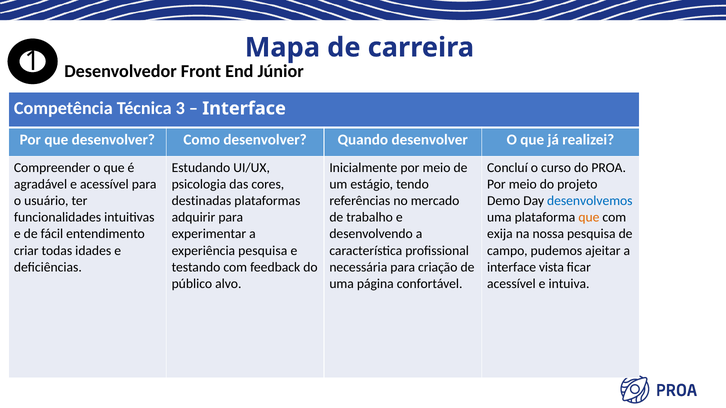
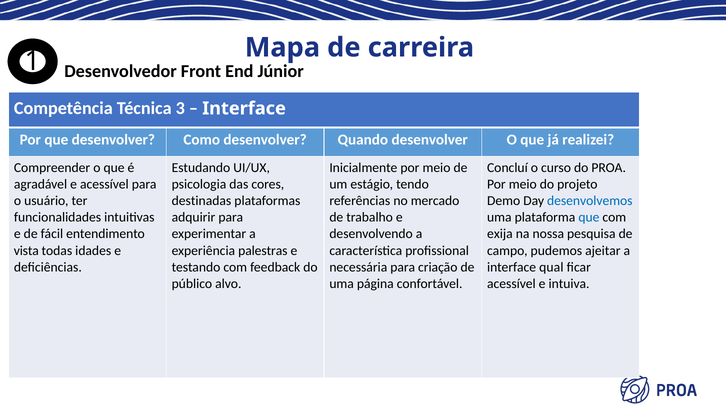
que colour: orange -> blue (589, 218)
criar: criar -> vista (26, 251)
experiência pesquisa: pesquisa -> palestras (263, 251)
vista: vista -> qual (551, 267)
